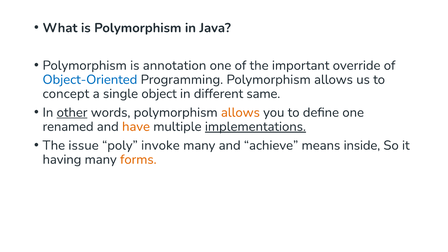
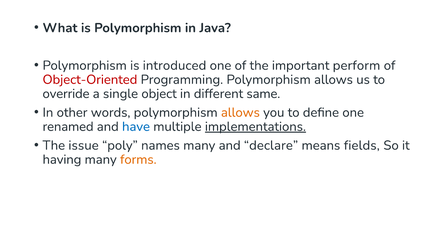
annotation: annotation -> introduced (175, 65)
override: override -> perform (357, 65)
Object-Oriented colour: blue -> red (90, 80)
concept: concept -> override (66, 94)
other underline: present -> none (72, 112)
have colour: orange -> blue (136, 127)
invoke: invoke -> names (160, 145)
achieve: achieve -> declare (271, 145)
inside: inside -> fields (362, 145)
